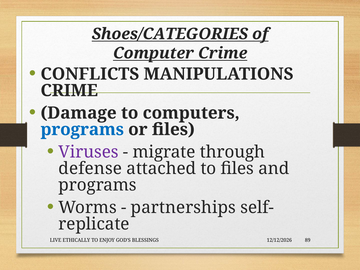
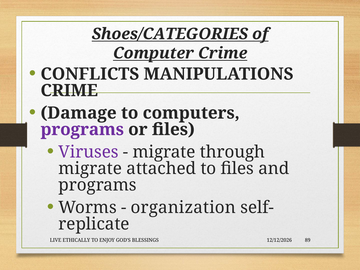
programs colour: blue -> purple (82, 130)
defense: defense -> migrate (90, 168)
partnerships: partnerships -> organization (183, 207)
